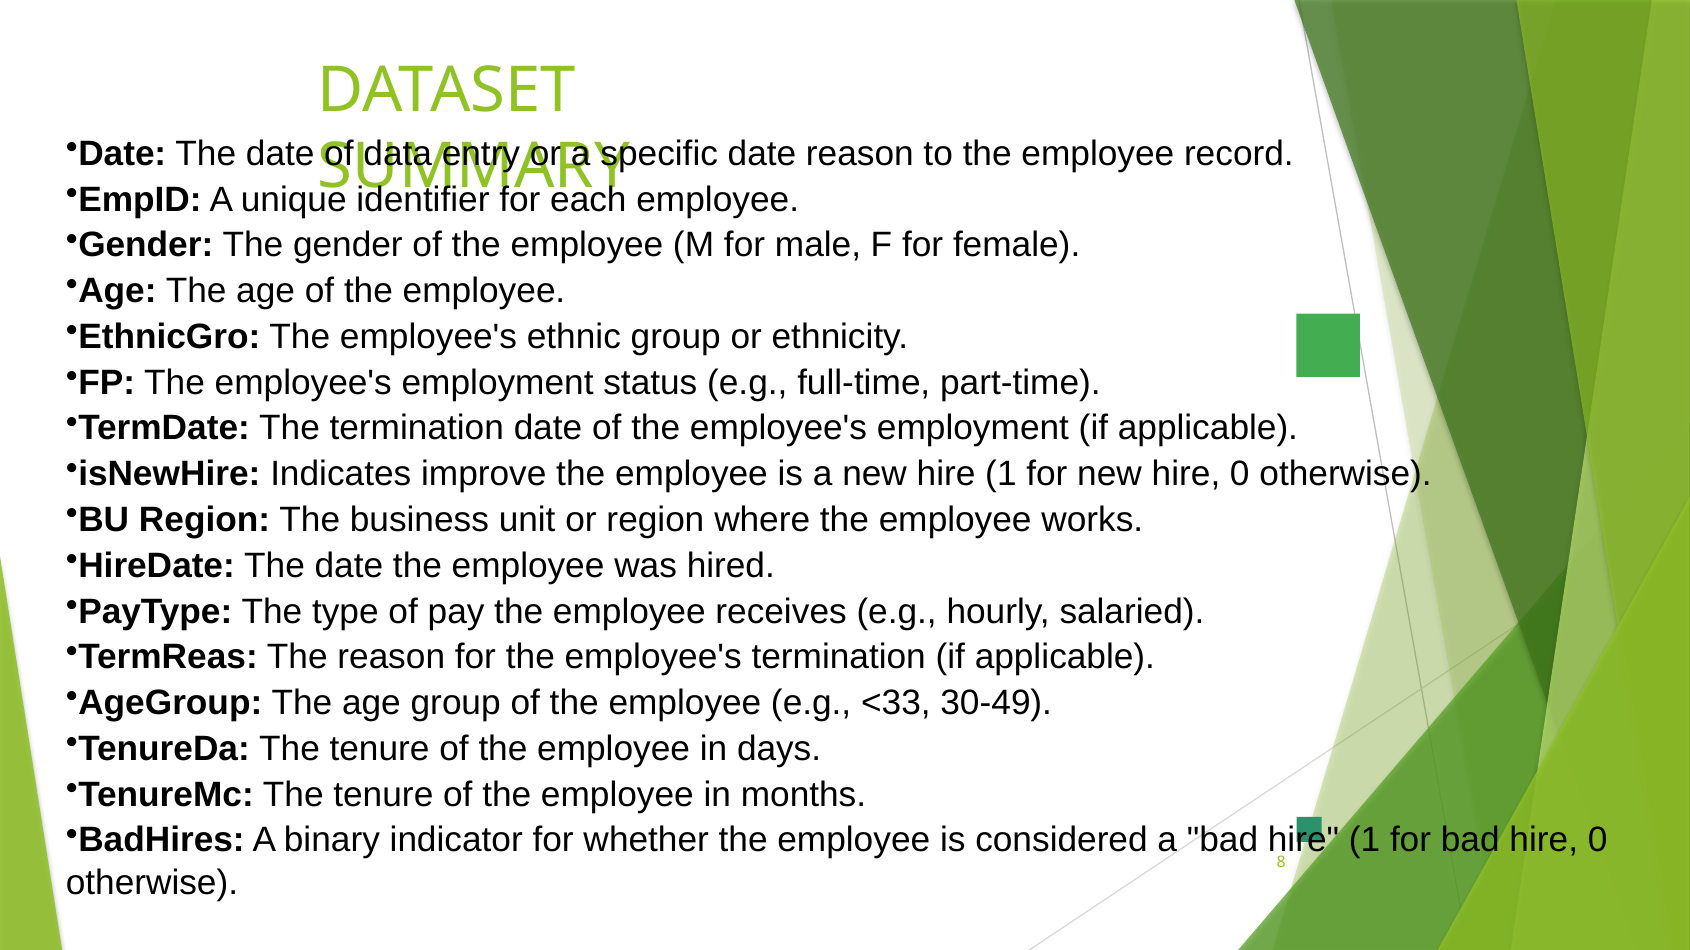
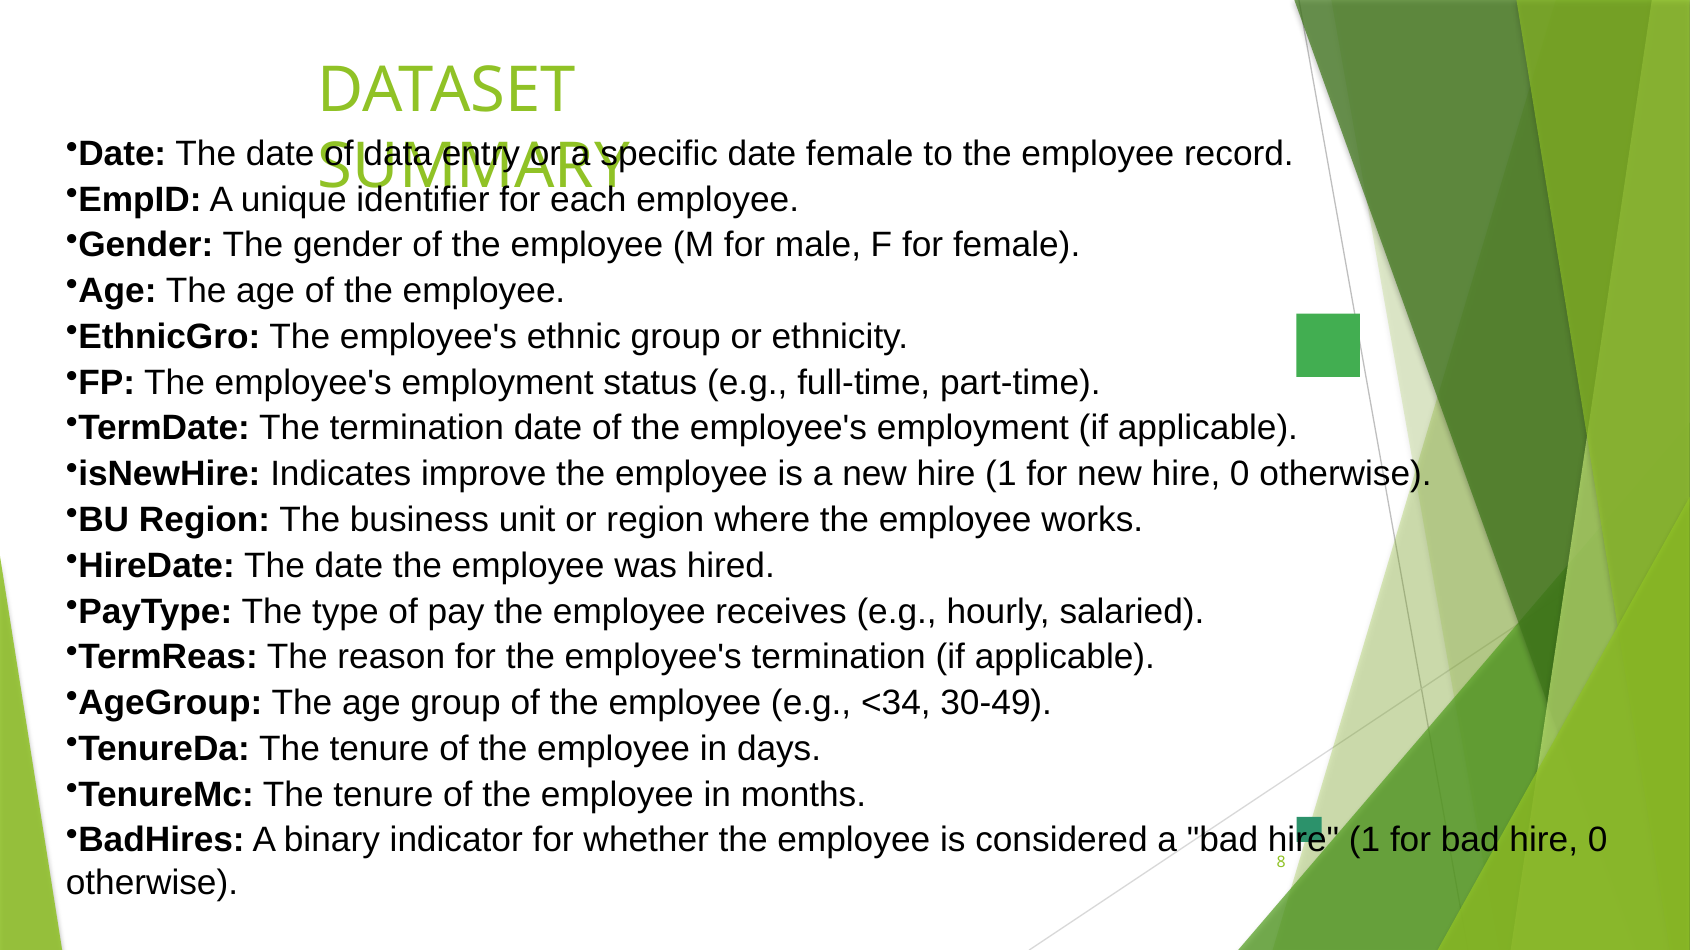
date reason: reason -> female (860, 154)
<33: <33 -> <34 (896, 703)
